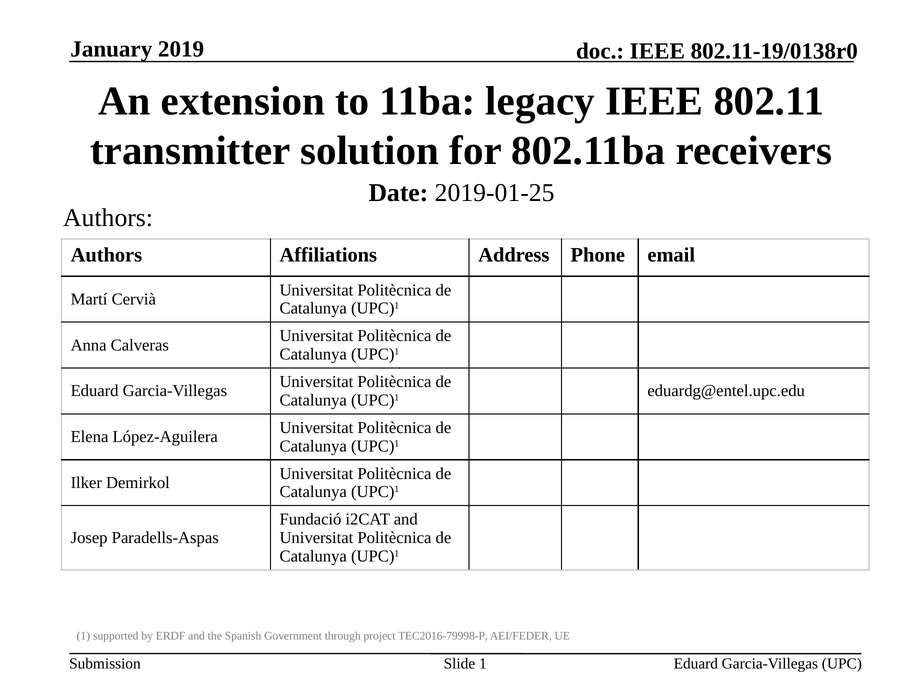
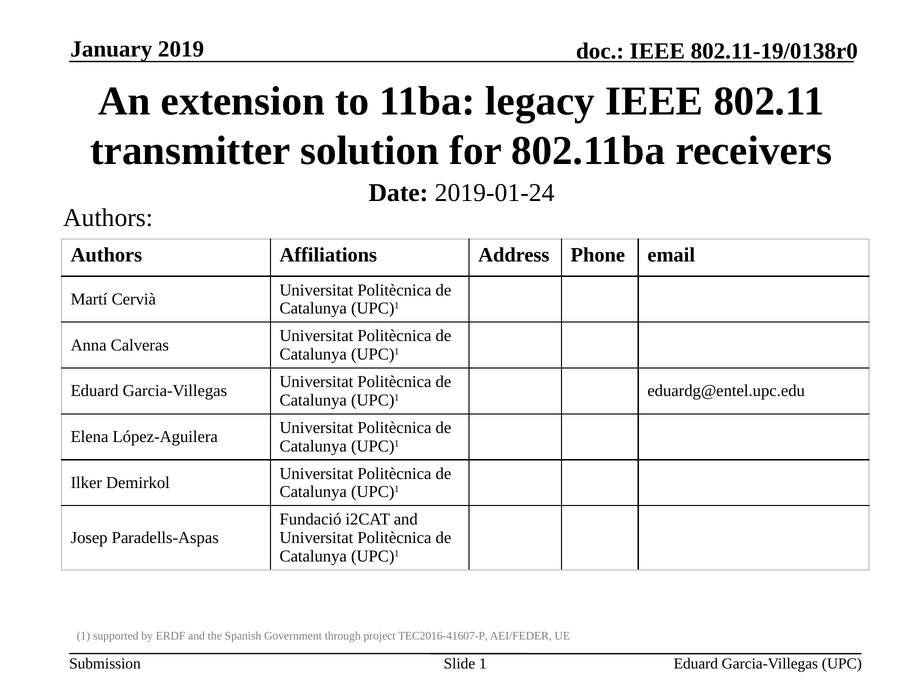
2019-01-25: 2019-01-25 -> 2019-01-24 (495, 193)
TEC2016-79998-P: TEC2016-79998-P -> TEC2016-41607-P (443, 636)
